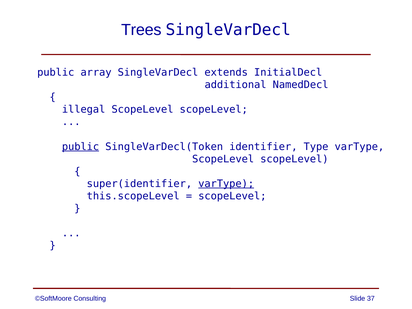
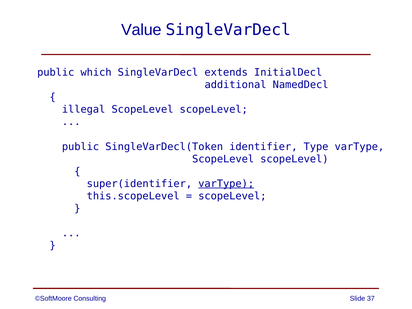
Trees: Trees -> Value (141, 30)
array: array -> which (96, 72)
public underline: present -> none (81, 147)
